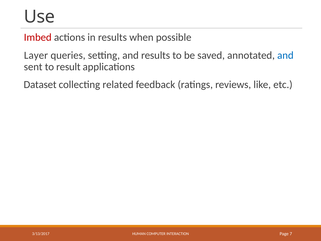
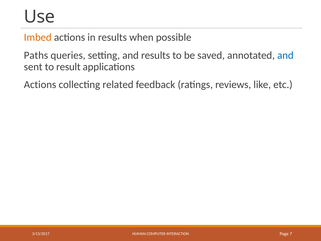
Imbed colour: red -> orange (38, 37)
Layer: Layer -> Paths (36, 55)
Dataset: Dataset -> Actions (40, 85)
